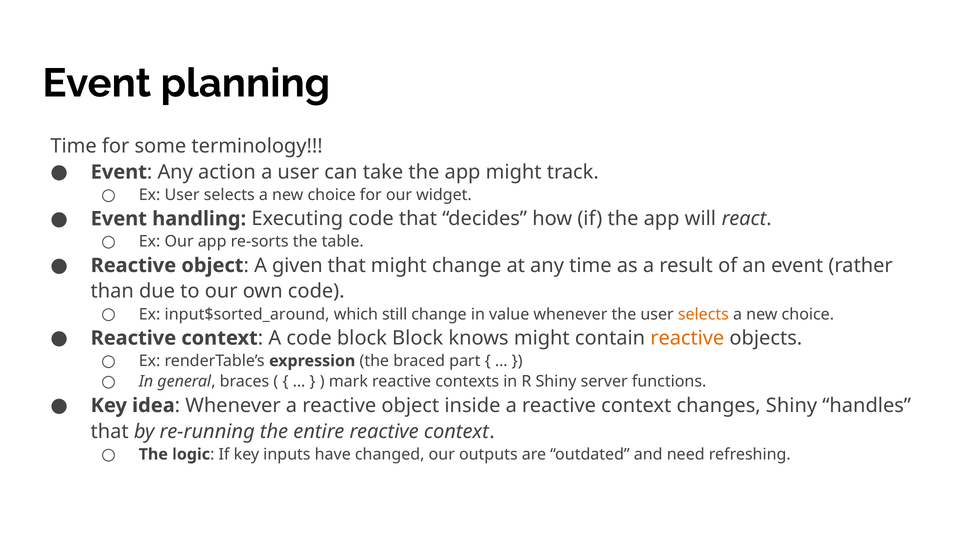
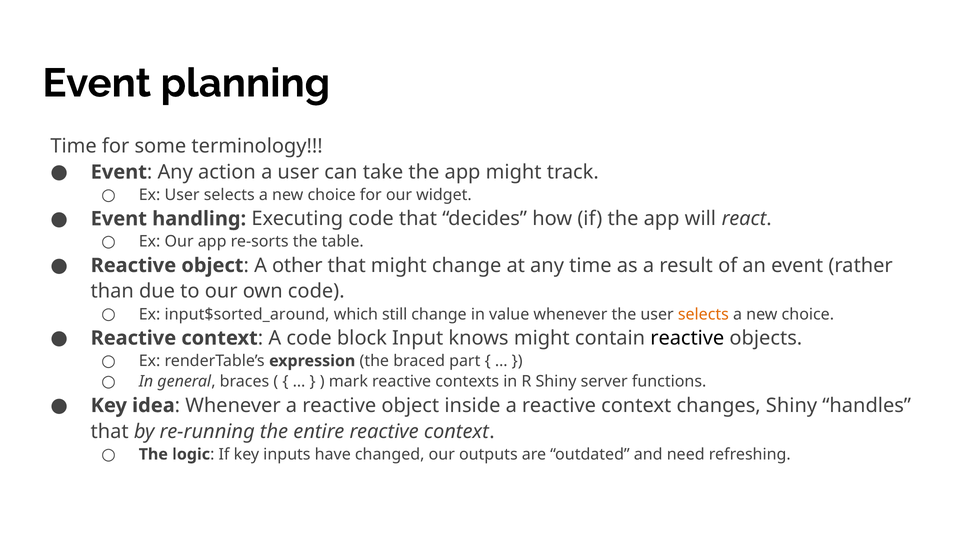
given: given -> other (297, 266)
block Block: Block -> Input (418, 339)
reactive colour: orange -> black (687, 339)
